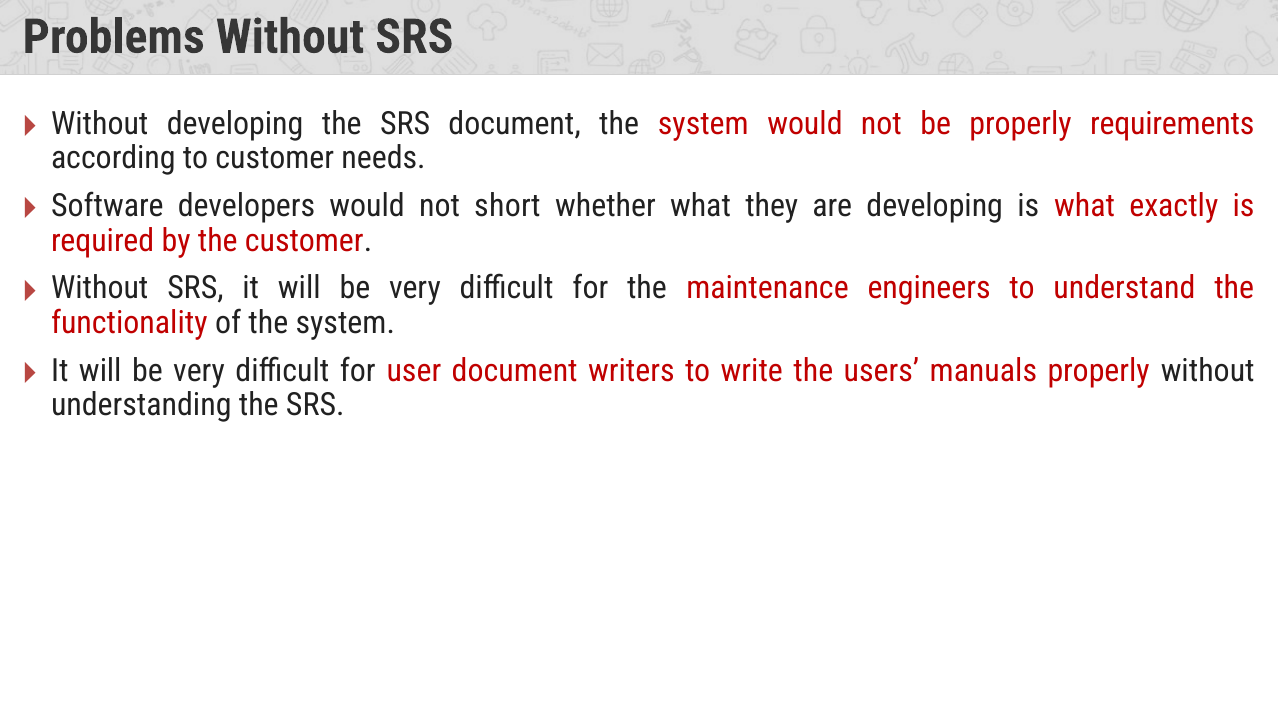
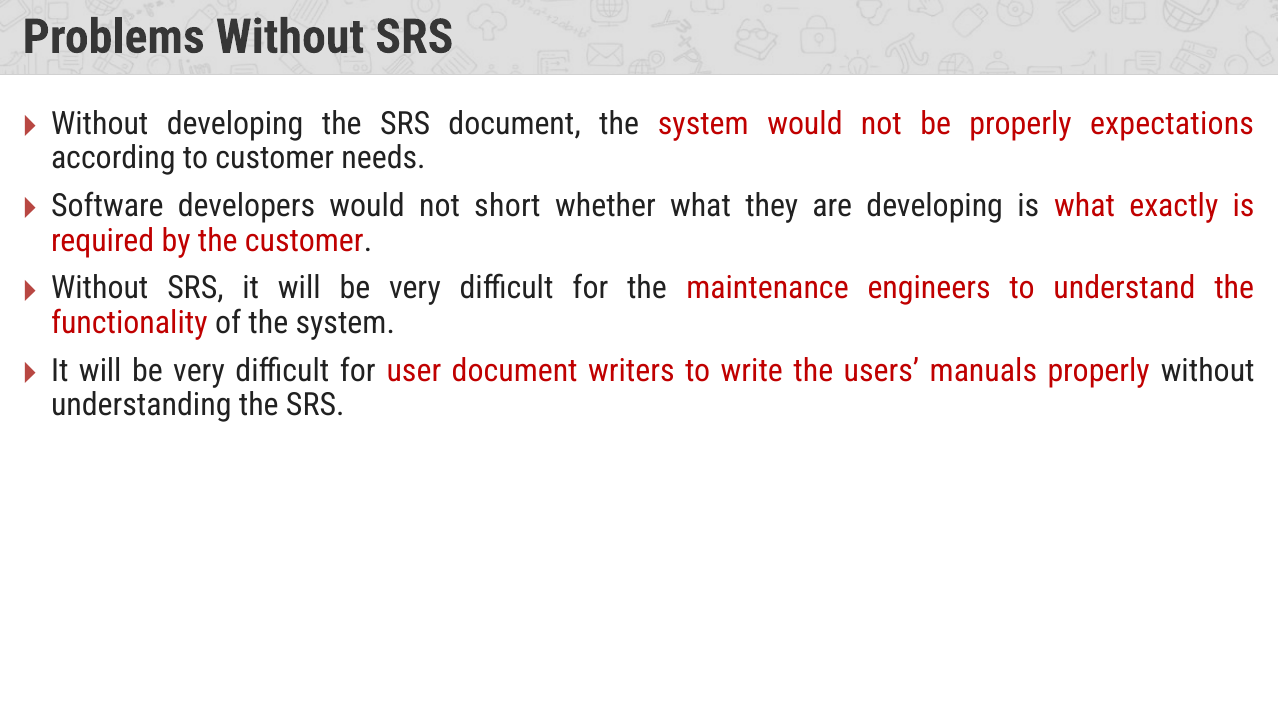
requirements: requirements -> expectations (1172, 124)
